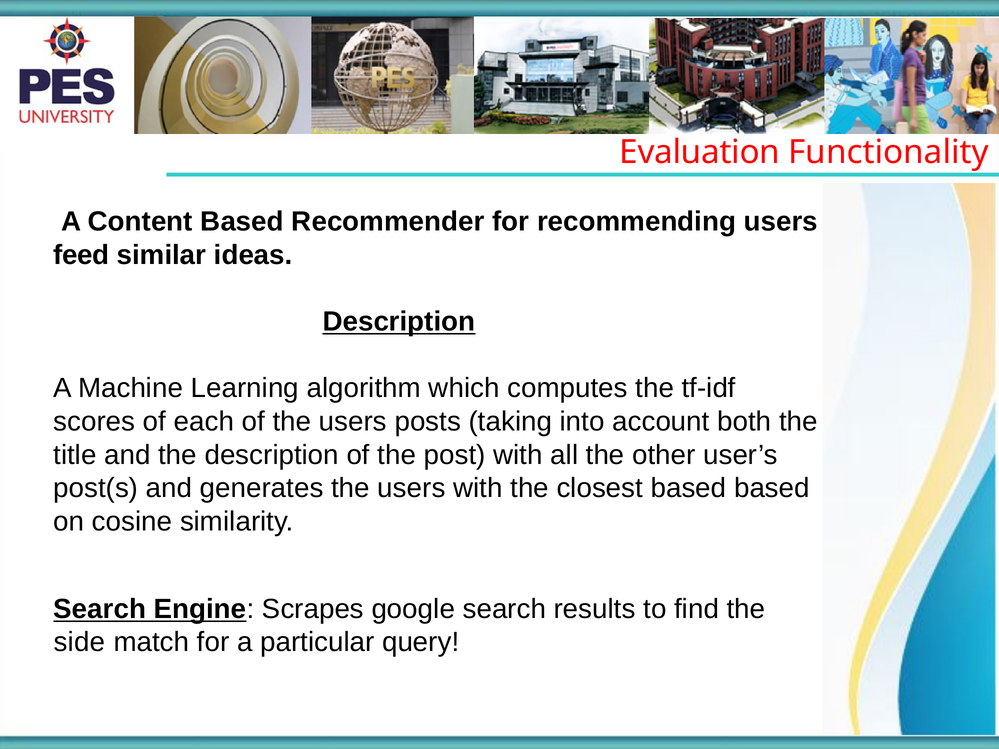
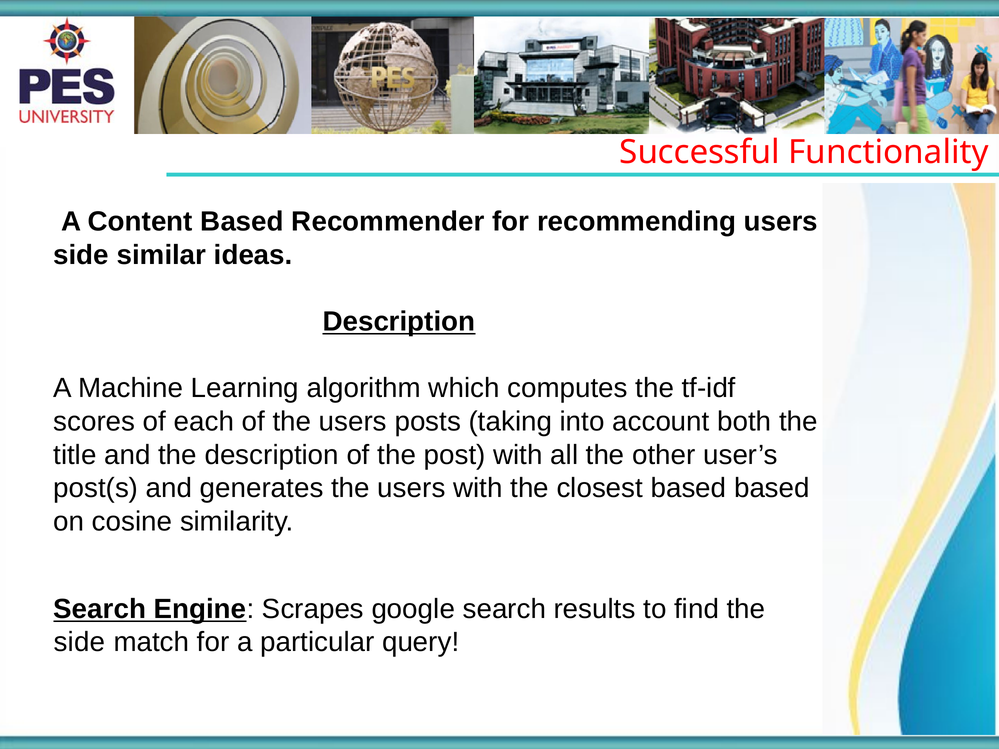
Evaluation: Evaluation -> Successful (700, 152)
feed: feed -> side (81, 255)
